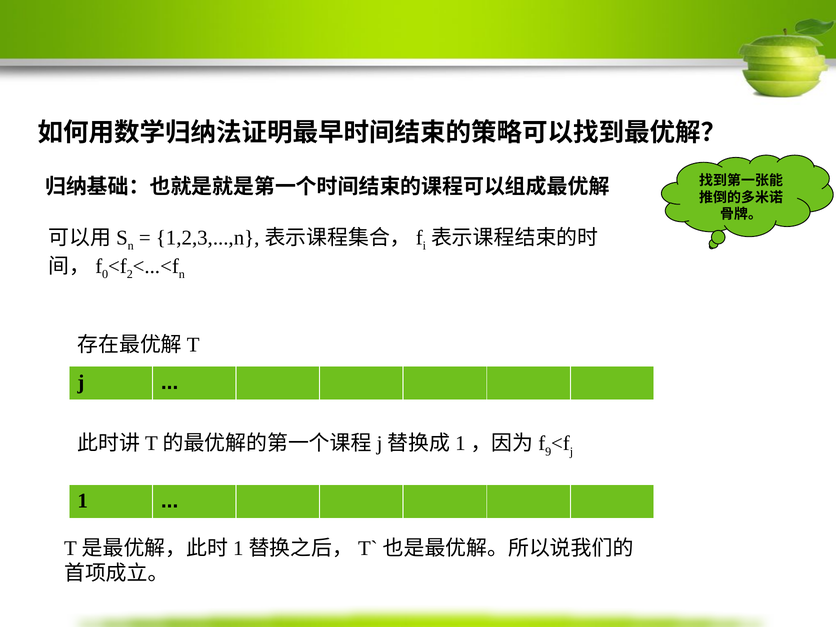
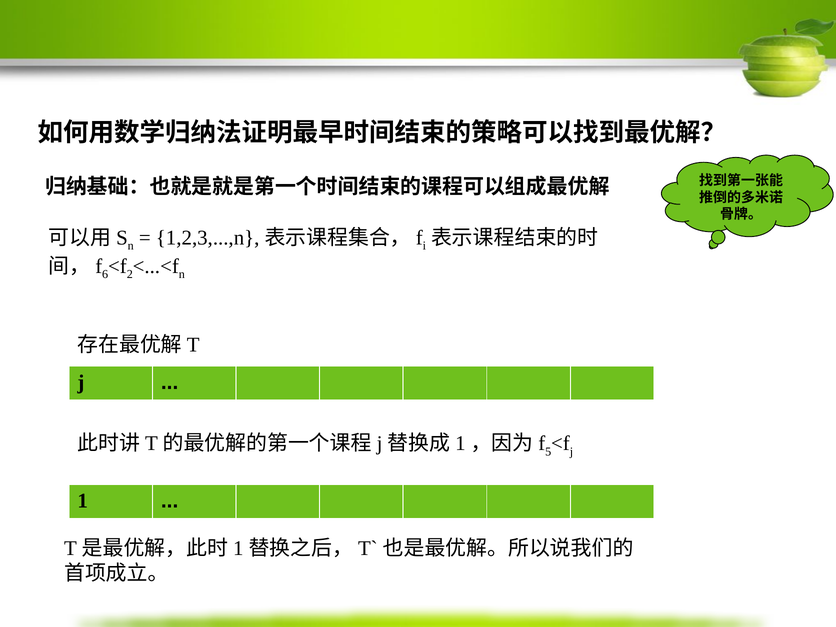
0: 0 -> 6 (105, 274)
9: 9 -> 5 (548, 452)
